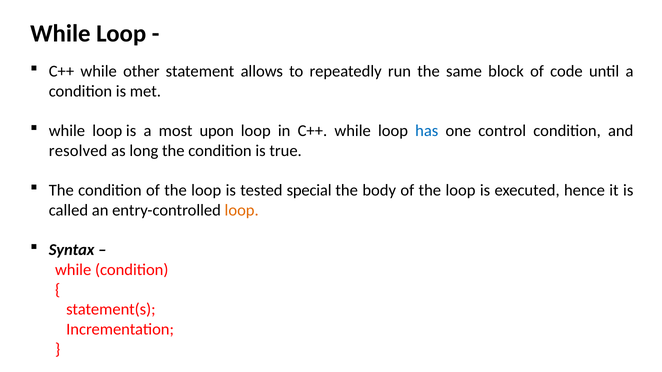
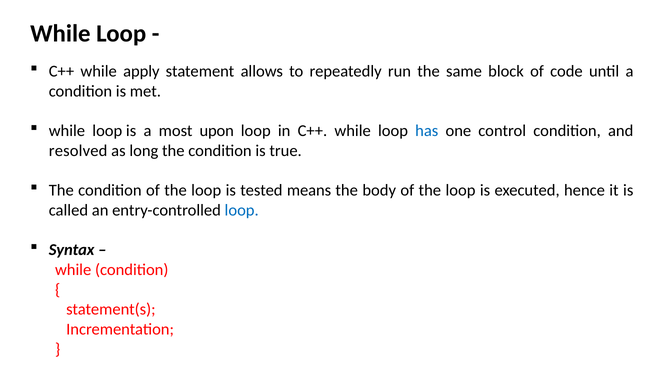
other: other -> apply (141, 71)
special: special -> means (309, 191)
loop colour: orange -> blue (242, 210)
